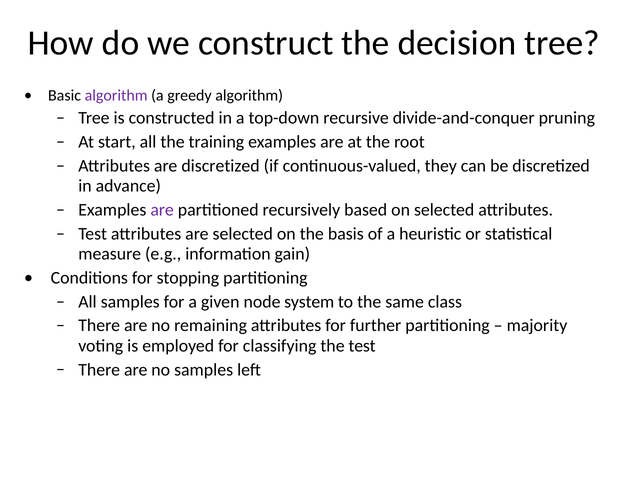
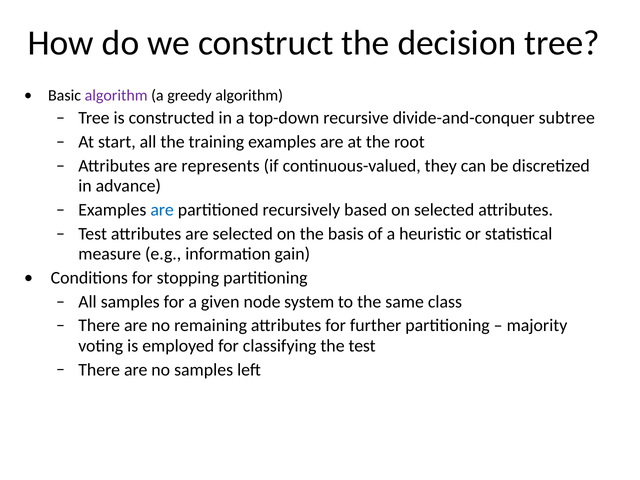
pruning: pruning -> subtree (567, 118)
are discretized: discretized -> represents (220, 166)
are colour: purple -> blue (162, 210)
